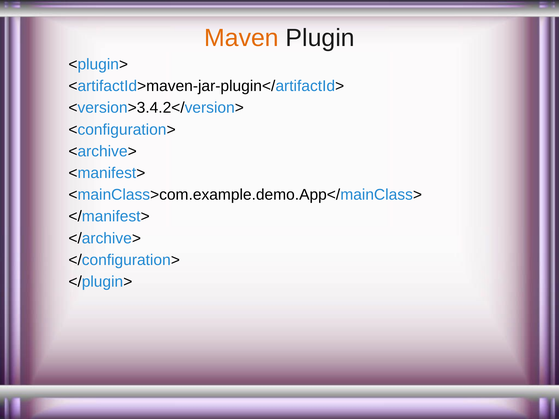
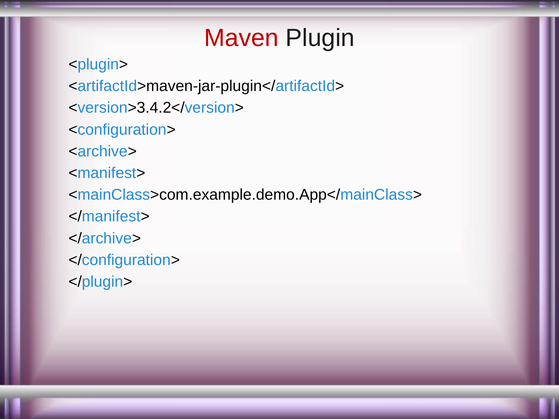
Maven colour: orange -> red (241, 38)
